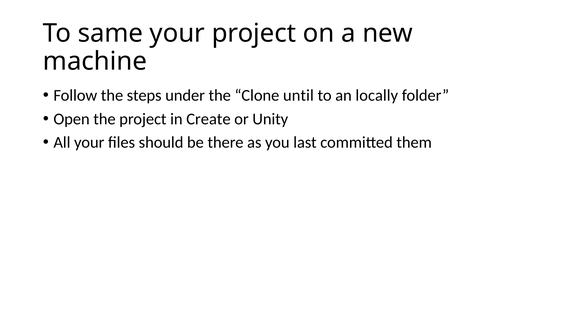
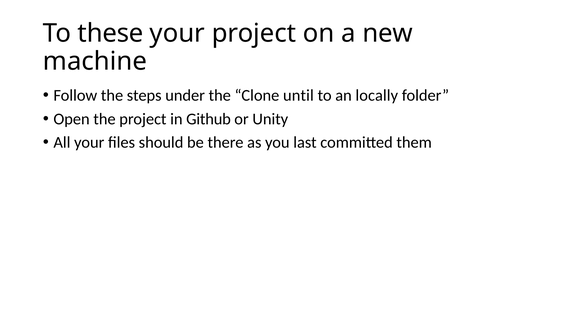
same: same -> these (110, 33)
Create: Create -> Github (209, 119)
